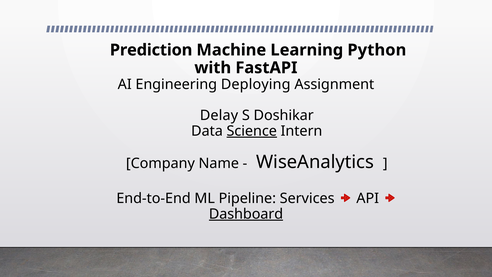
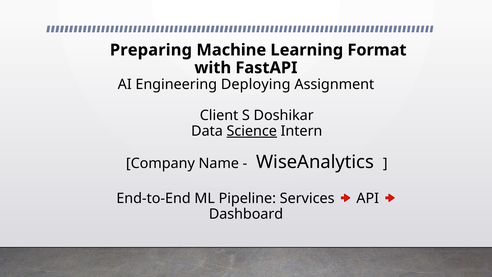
Prediction: Prediction -> Preparing (151, 50)
Python: Python -> Format (377, 50)
Delay: Delay -> Client (219, 115)
Dashboard underline: present -> none (246, 214)
